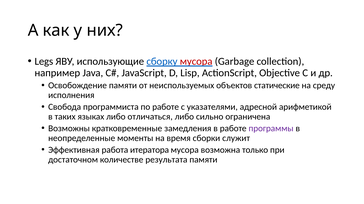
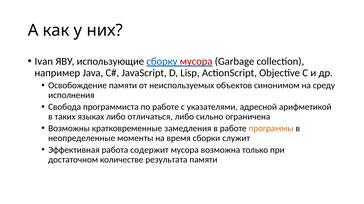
Legs: Legs -> Ivan (44, 62)
статические: статические -> синонимом (277, 86)
программы colour: purple -> orange (271, 129)
итератора: итератора -> содержит (149, 150)
